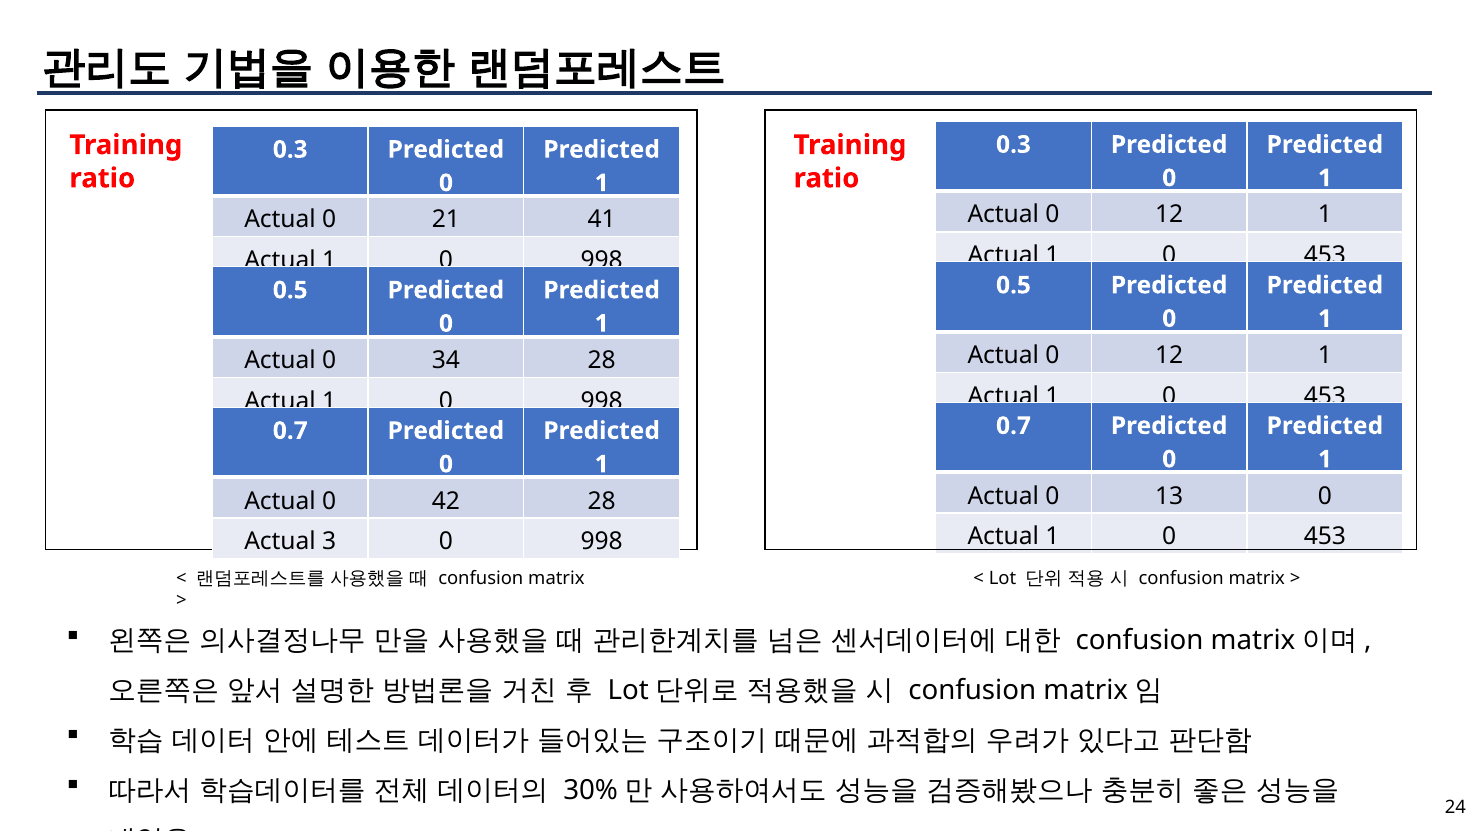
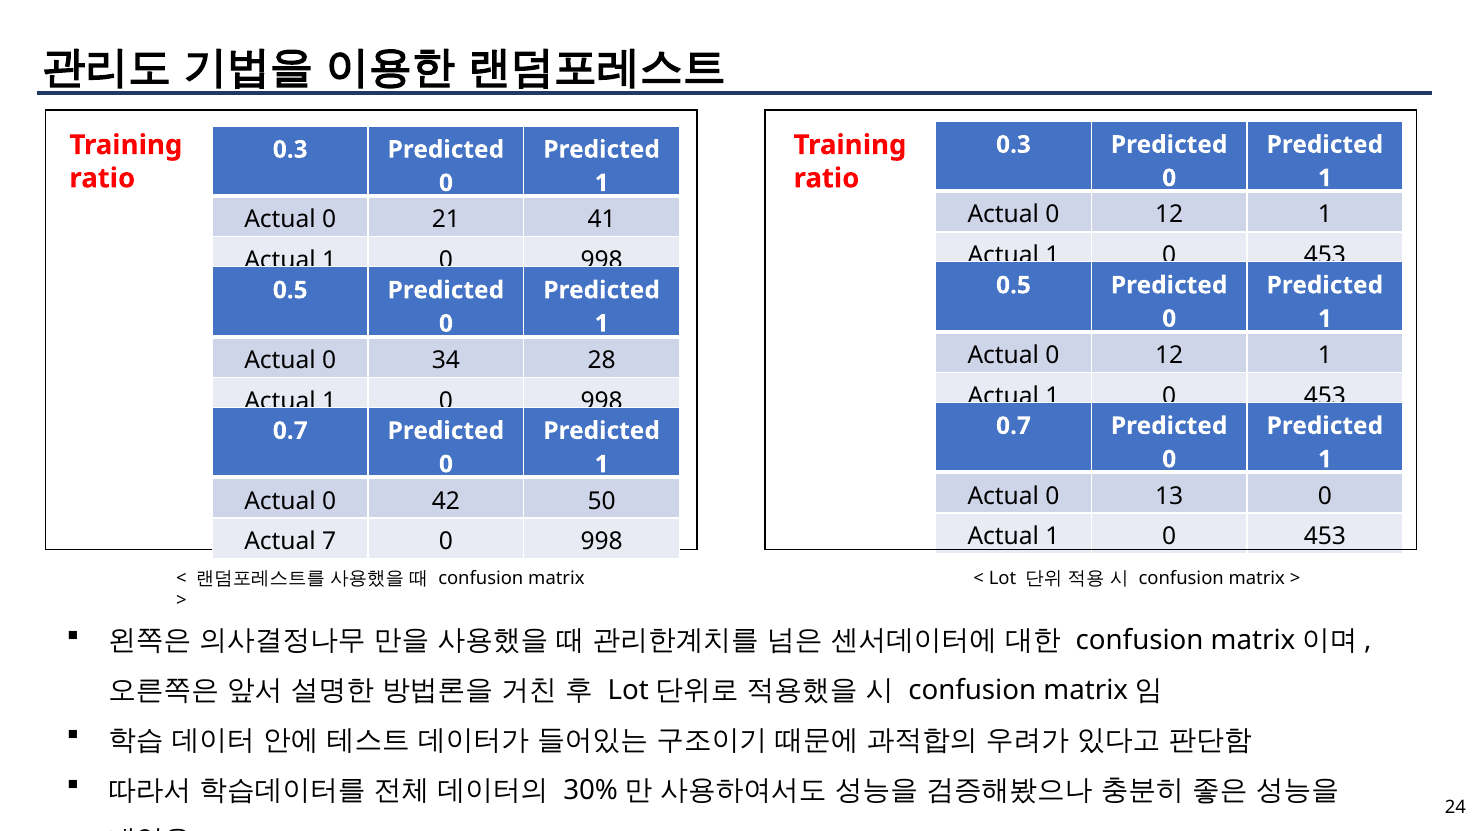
42 28: 28 -> 50 (602, 501)
3: 3 -> 7 (329, 542)
